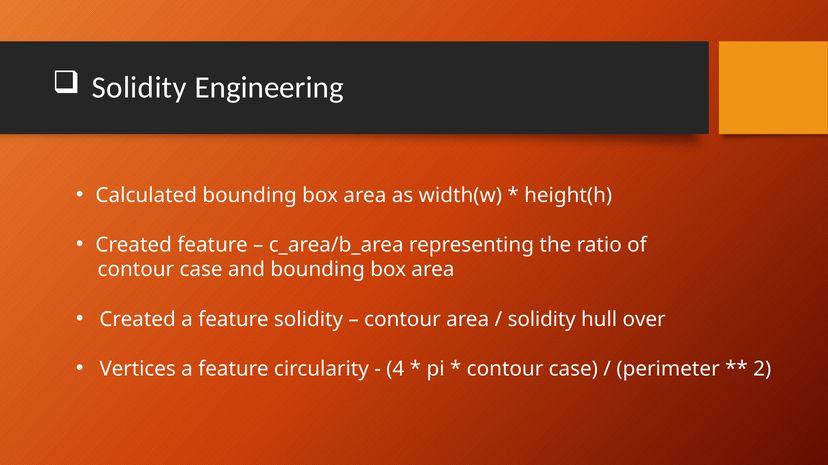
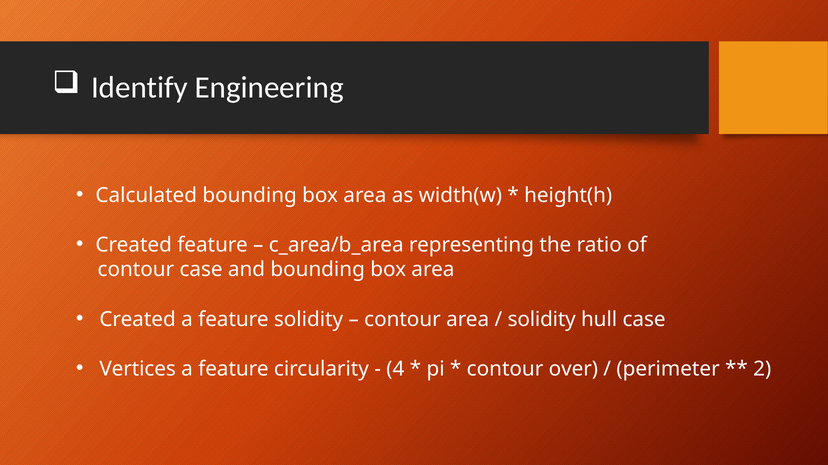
Solidity: Solidity -> Identify (139, 88)
hull over: over -> case (644, 320)
case: case -> over (573, 369)
